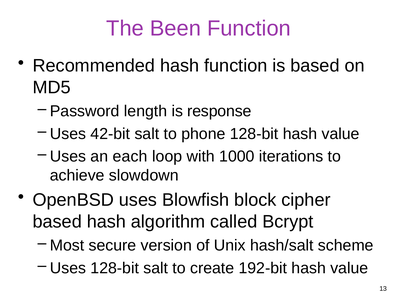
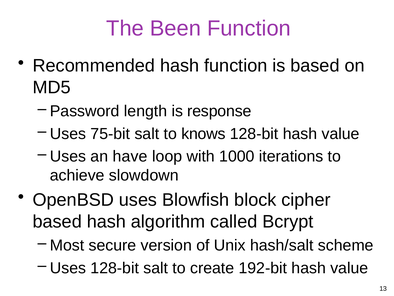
42-bit: 42-bit -> 75-bit (110, 134)
phone: phone -> knows (203, 134)
each: each -> have (130, 156)
